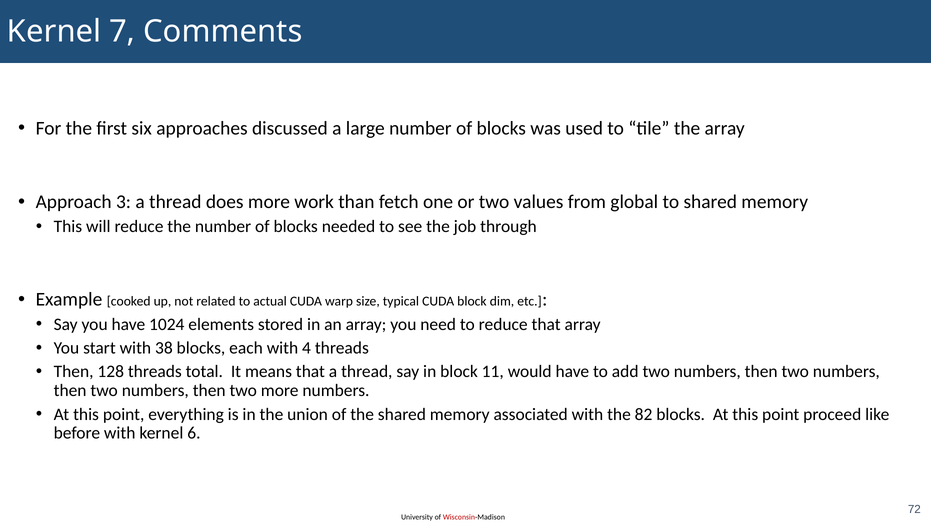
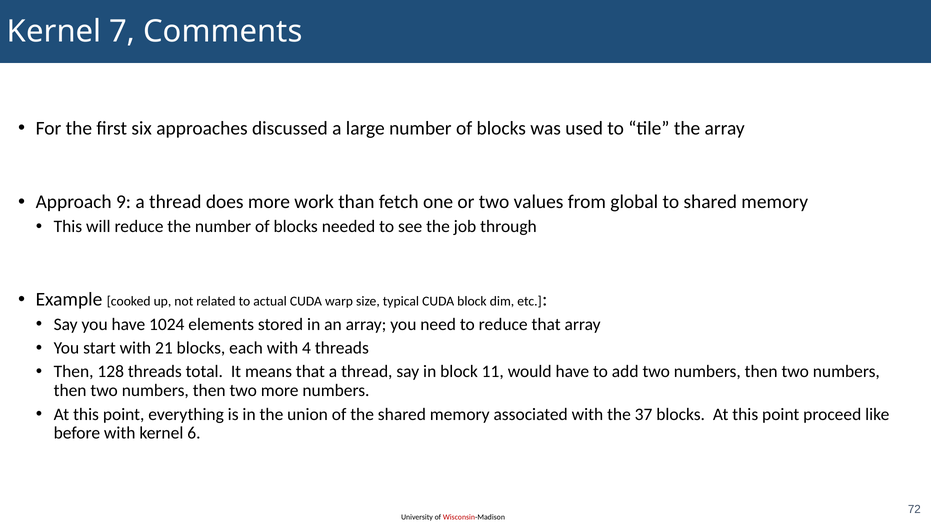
3: 3 -> 9 (124, 202)
38: 38 -> 21 (164, 348)
82: 82 -> 37 (644, 414)
